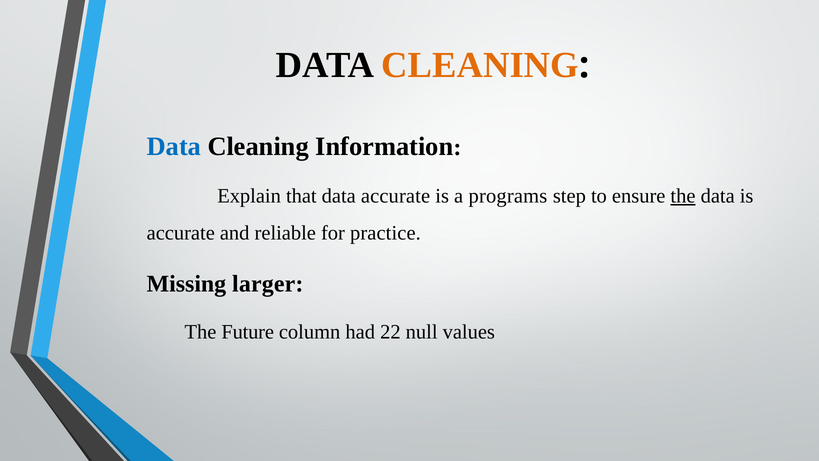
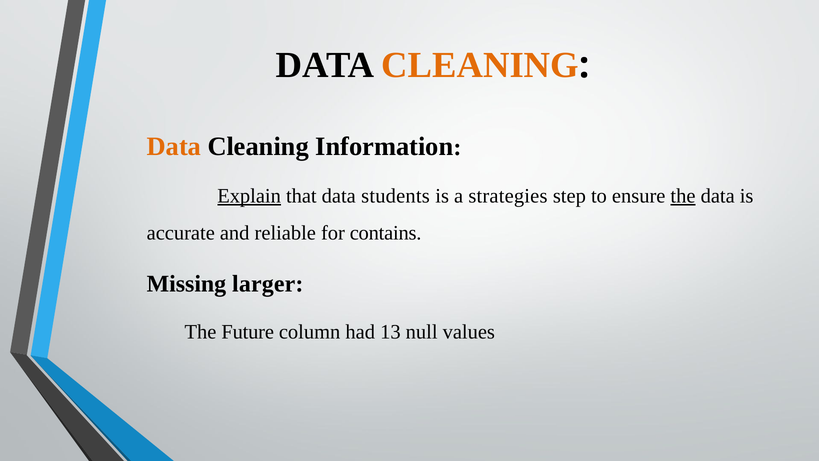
Data colour: blue -> orange (174, 146)
Explain underline: none -> present (249, 196)
data accurate: accurate -> students (395, 196)
programs: programs -> strategies (508, 196)
practice: practice -> contains (386, 233)
22: 22 -> 13 (390, 332)
